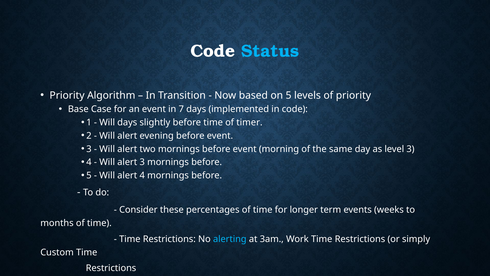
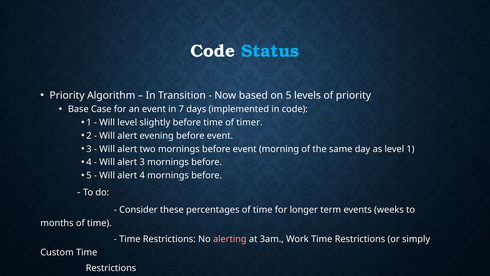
Will days: days -> level (127, 122)
level 3: 3 -> 1 (410, 149)
alerting colour: light blue -> pink (230, 239)
